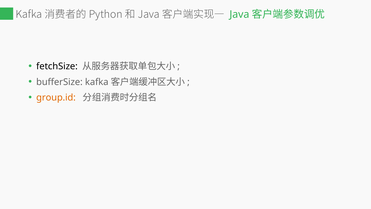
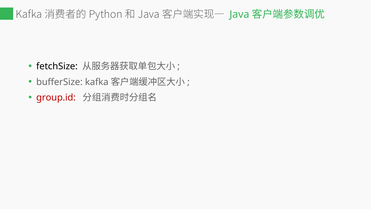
group.id colour: orange -> red (56, 97)
